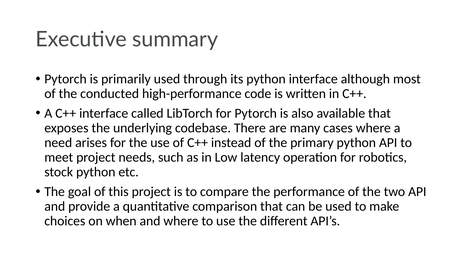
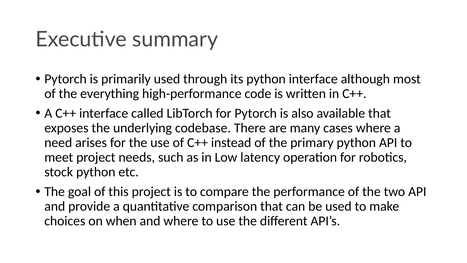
conducted: conducted -> everything (110, 94)
